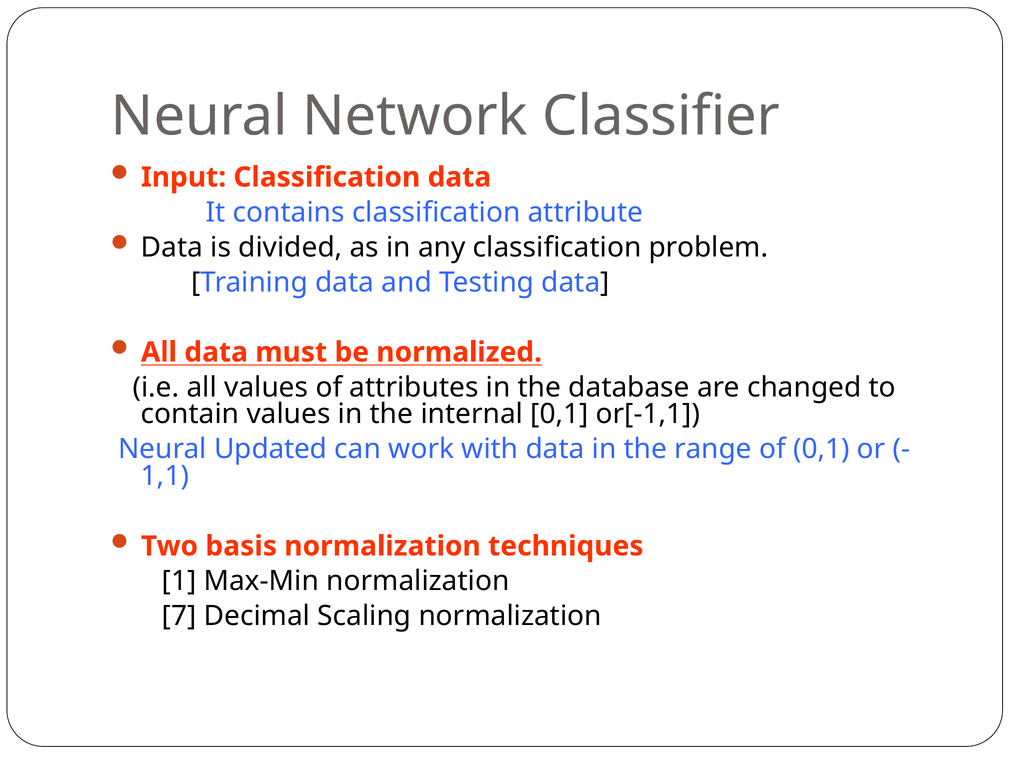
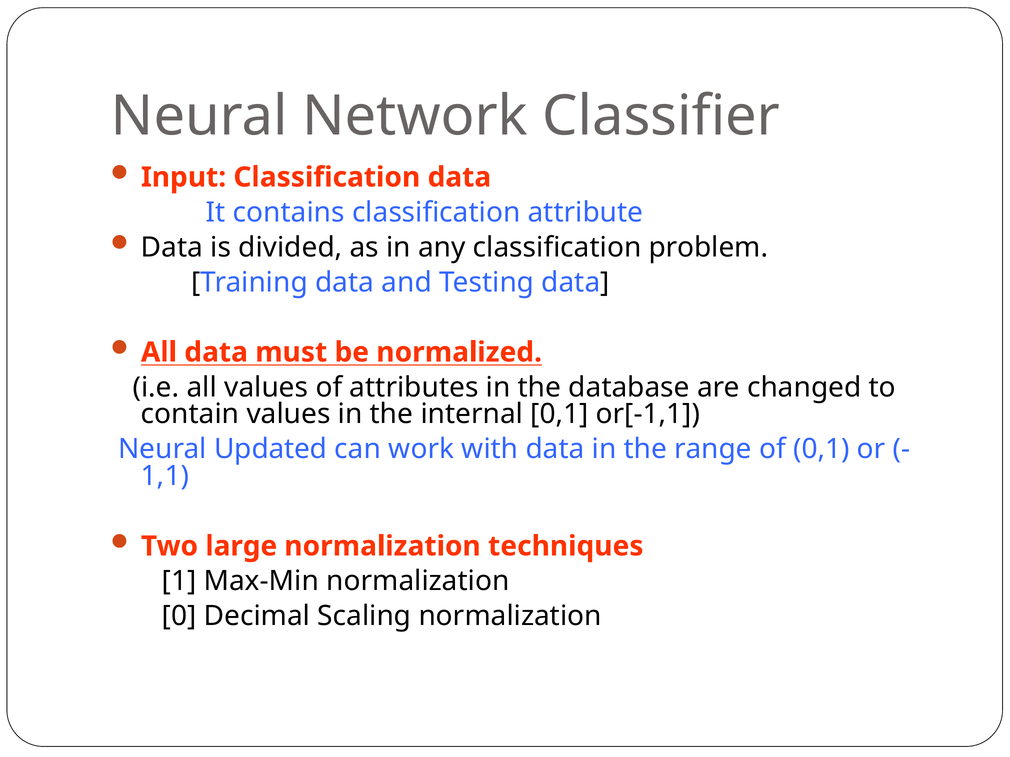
basis: basis -> large (241, 547)
7: 7 -> 0 (179, 617)
